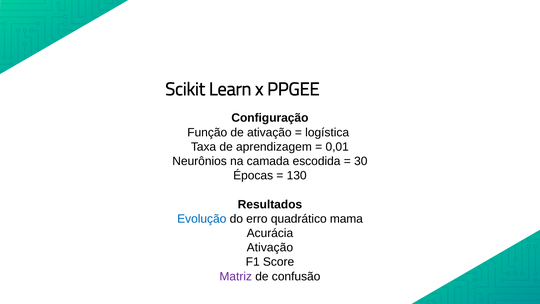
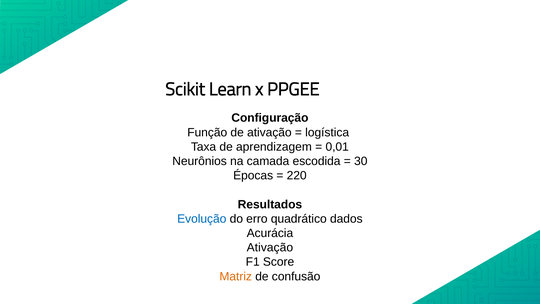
130: 130 -> 220 (297, 175)
mama: mama -> dados (346, 219)
Matriz colour: purple -> orange (236, 276)
